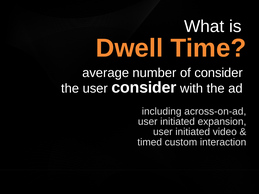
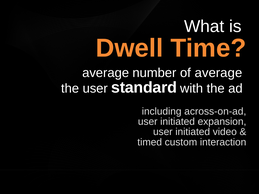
of consider: consider -> average (218, 73)
user consider: consider -> standard (144, 88)
